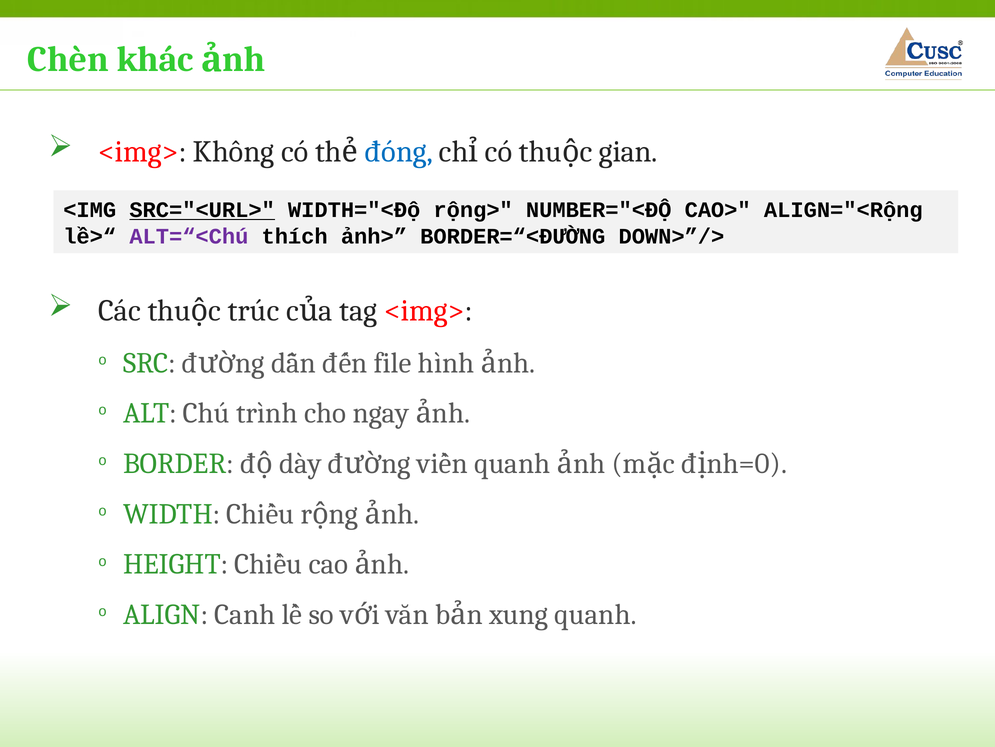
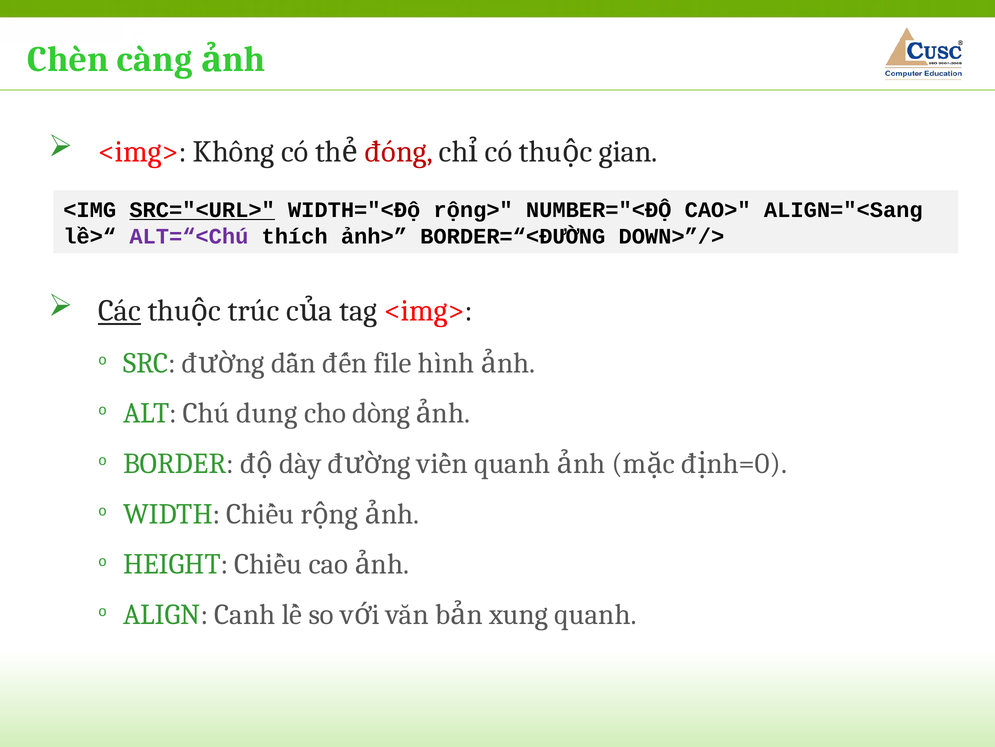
khác: khác -> càng (155, 59)
đóng colour: blue -> red (399, 151)
ALIGN="<Rộng: ALIGN="<Rộng -> ALIGN="<Sang (843, 210)
Các underline: none -> present (119, 310)
trình: trình -> dung (267, 413)
ngay: ngay -> dòng (381, 413)
